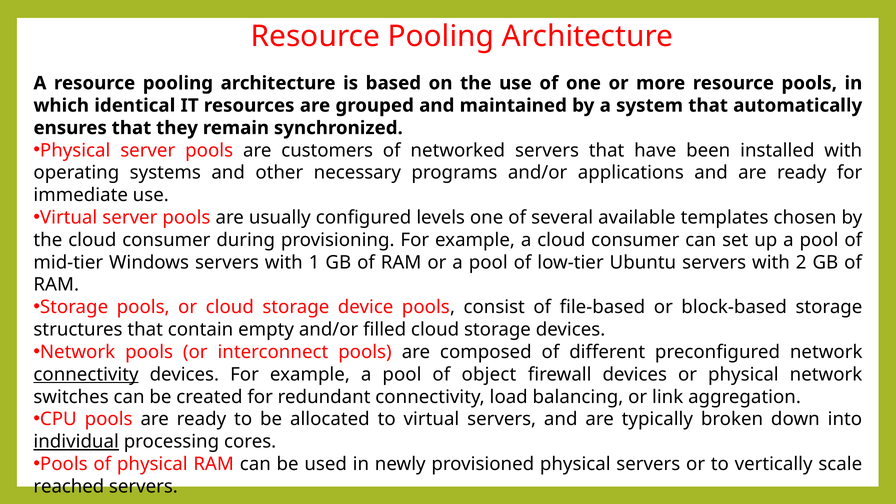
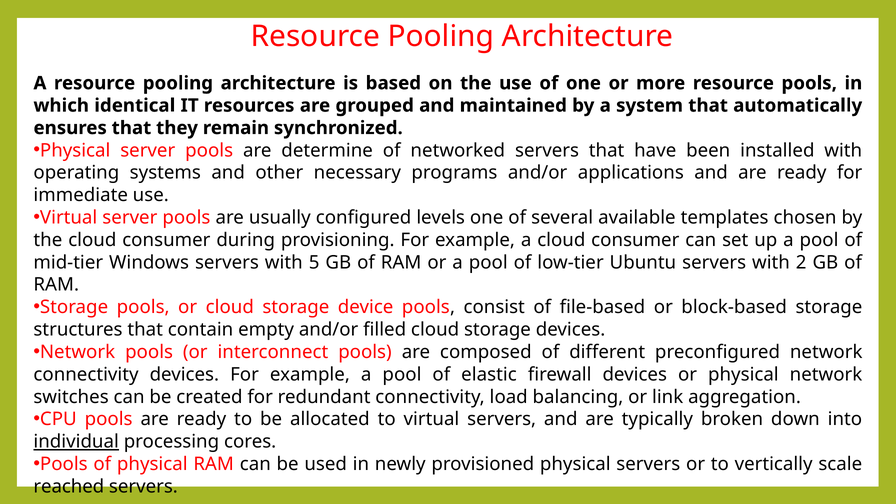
customers: customers -> determine (327, 150)
1: 1 -> 5 (314, 262)
connectivity underline: present -> none (86, 374)
object: object -> elastic (489, 374)
